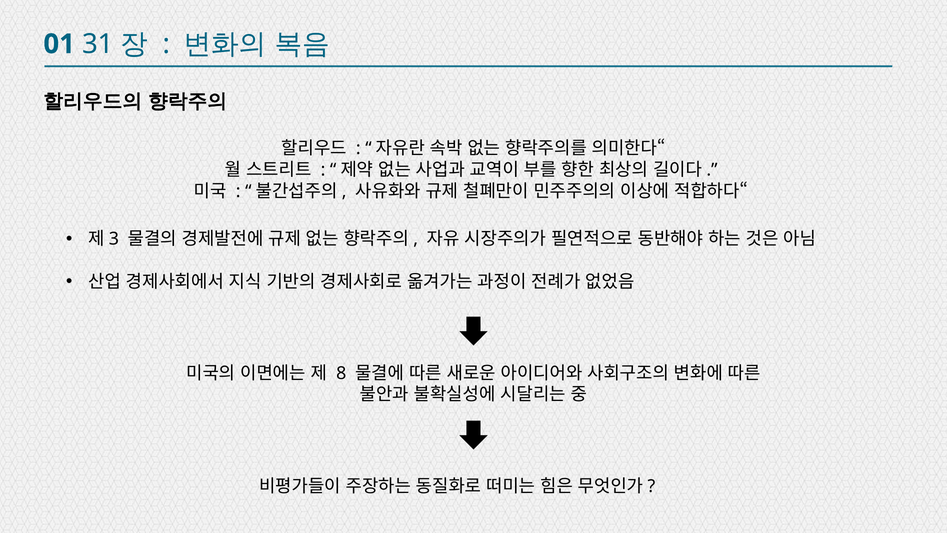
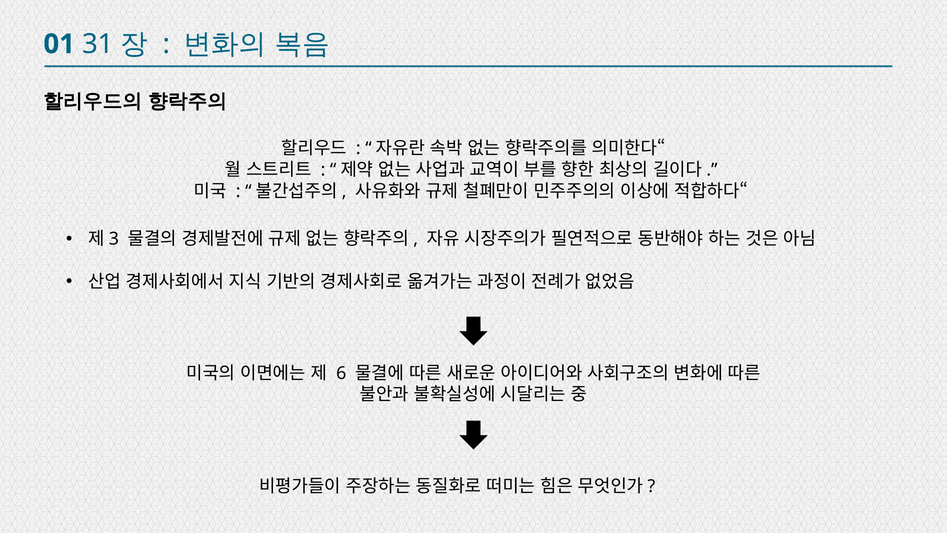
8: 8 -> 6 (341, 373)
